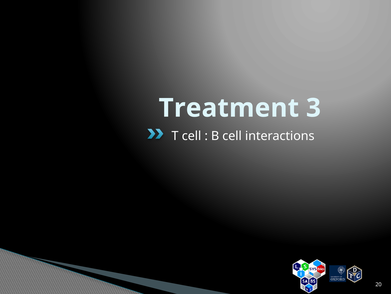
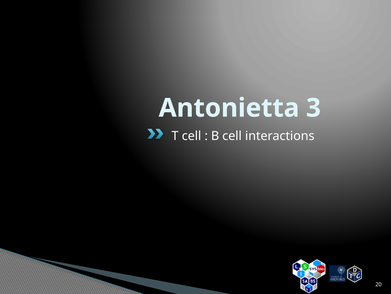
Treatment: Treatment -> Antonietta (229, 108)
